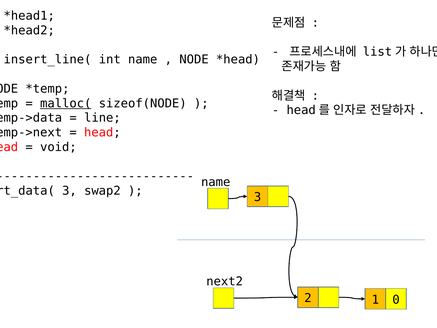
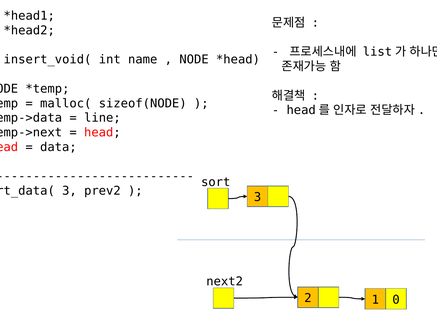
insert_line(: insert_line( -> insert_void( (47, 60)
malloc( underline: present -> none (66, 103)
void: void -> data (58, 147)
name: name -> sort (216, 182)
swap2: swap2 -> prev2 (102, 191)
